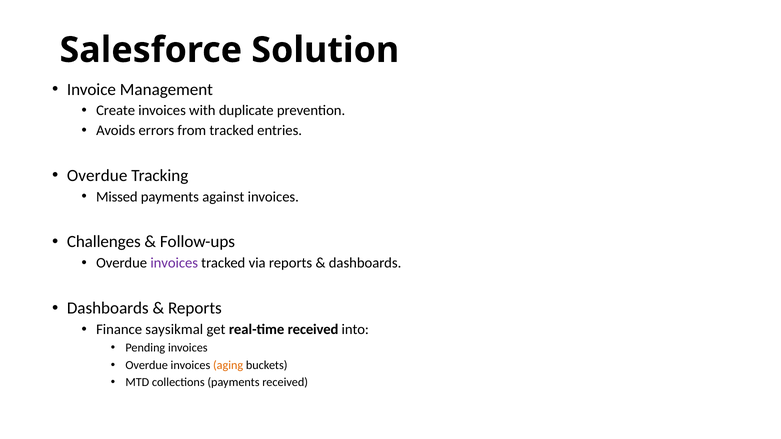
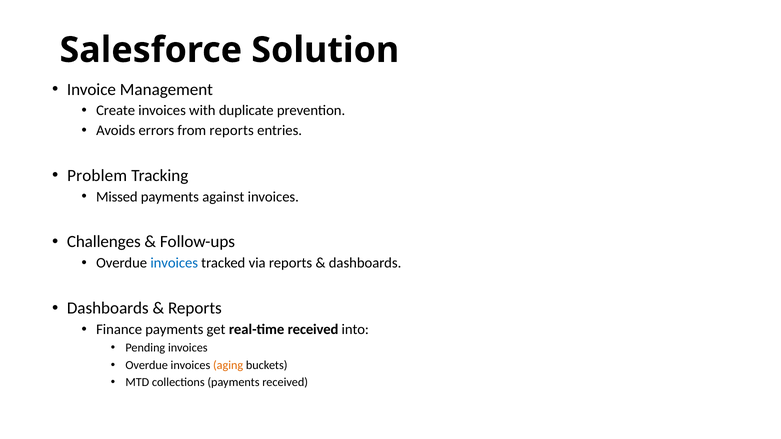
from tracked: tracked -> reports (232, 131)
Overdue: Overdue -> Problem (97, 176)
invoices colour: purple -> blue (174, 263)
Finance saysikmal: saysikmal -> payments (174, 330)
